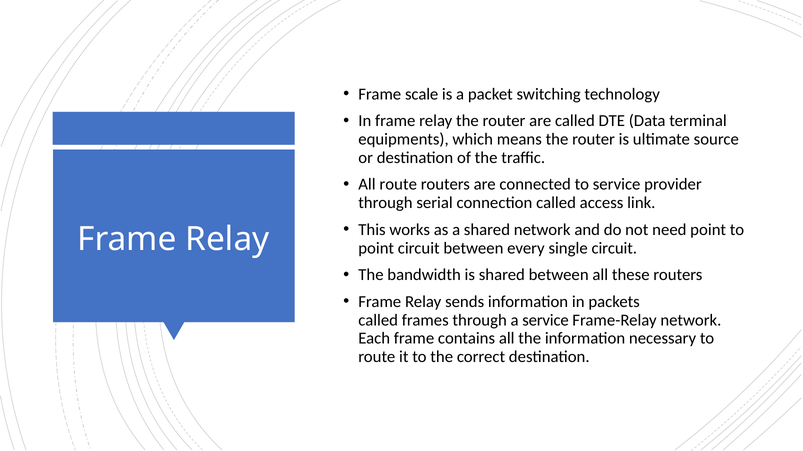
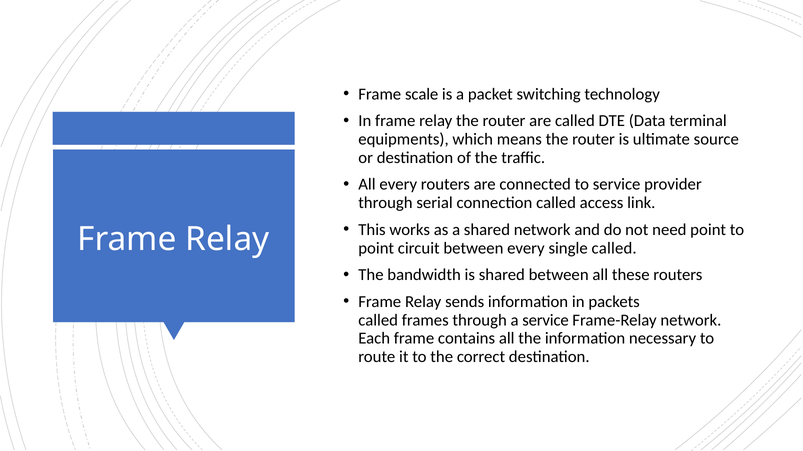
All route: route -> every (398, 185)
single circuit: circuit -> called (614, 248)
